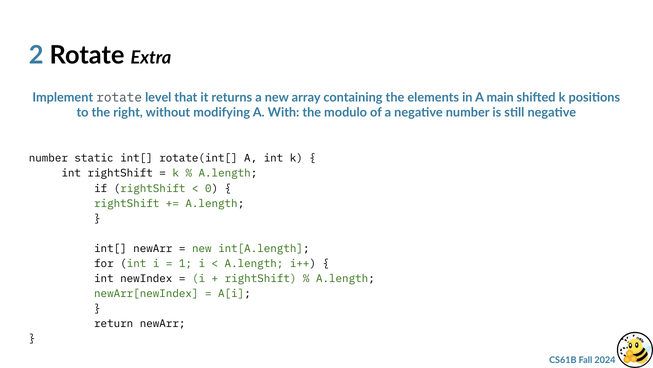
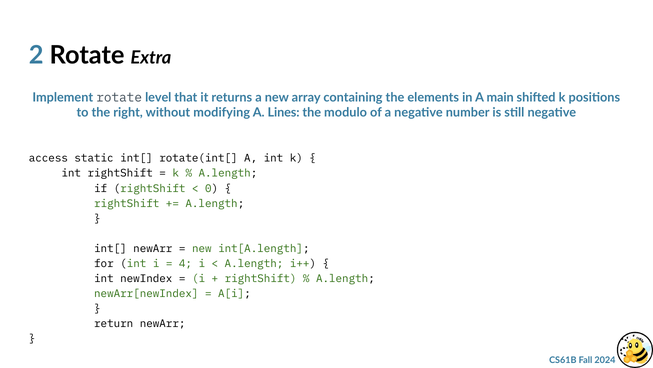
With: With -> Lines (284, 113)
number: number -> access (48, 158)
1: 1 -> 4 (185, 263)
